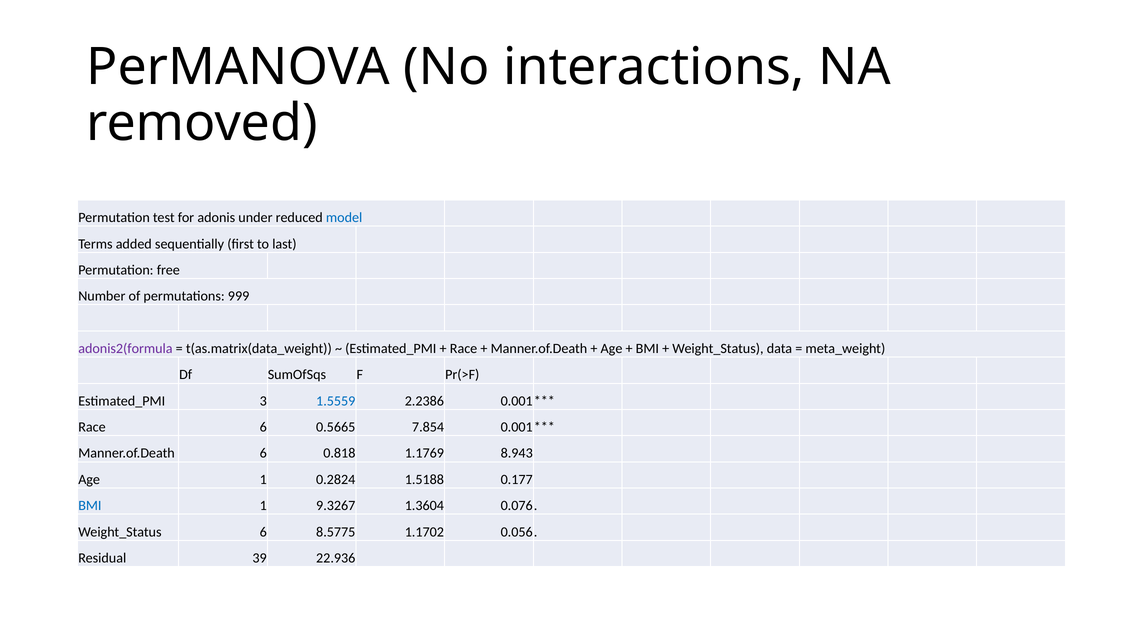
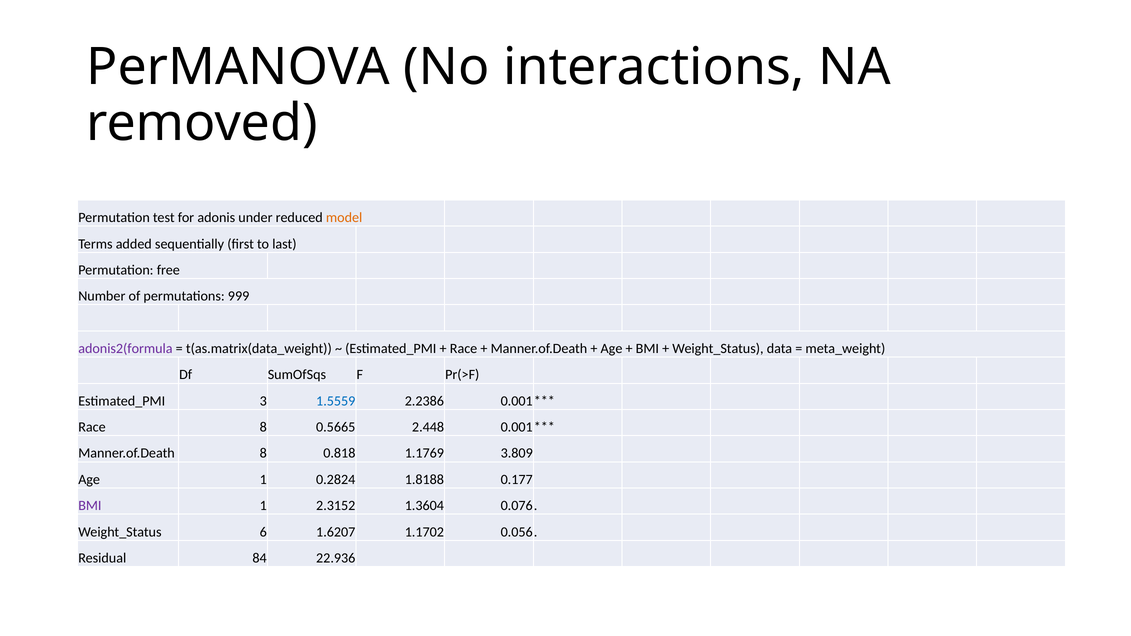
model colour: blue -> orange (344, 218)
Race 6: 6 -> 8 (263, 427)
7.854: 7.854 -> 2.448 (428, 427)
Manner.of.Death 6: 6 -> 8 (263, 453)
8.943: 8.943 -> 3.809 (517, 453)
1.5188: 1.5188 -> 1.8188 (424, 480)
BMI colour: blue -> purple (90, 506)
9.3267: 9.3267 -> 2.3152 (336, 506)
8.5775: 8.5775 -> 1.6207 (336, 532)
39: 39 -> 84 (260, 558)
